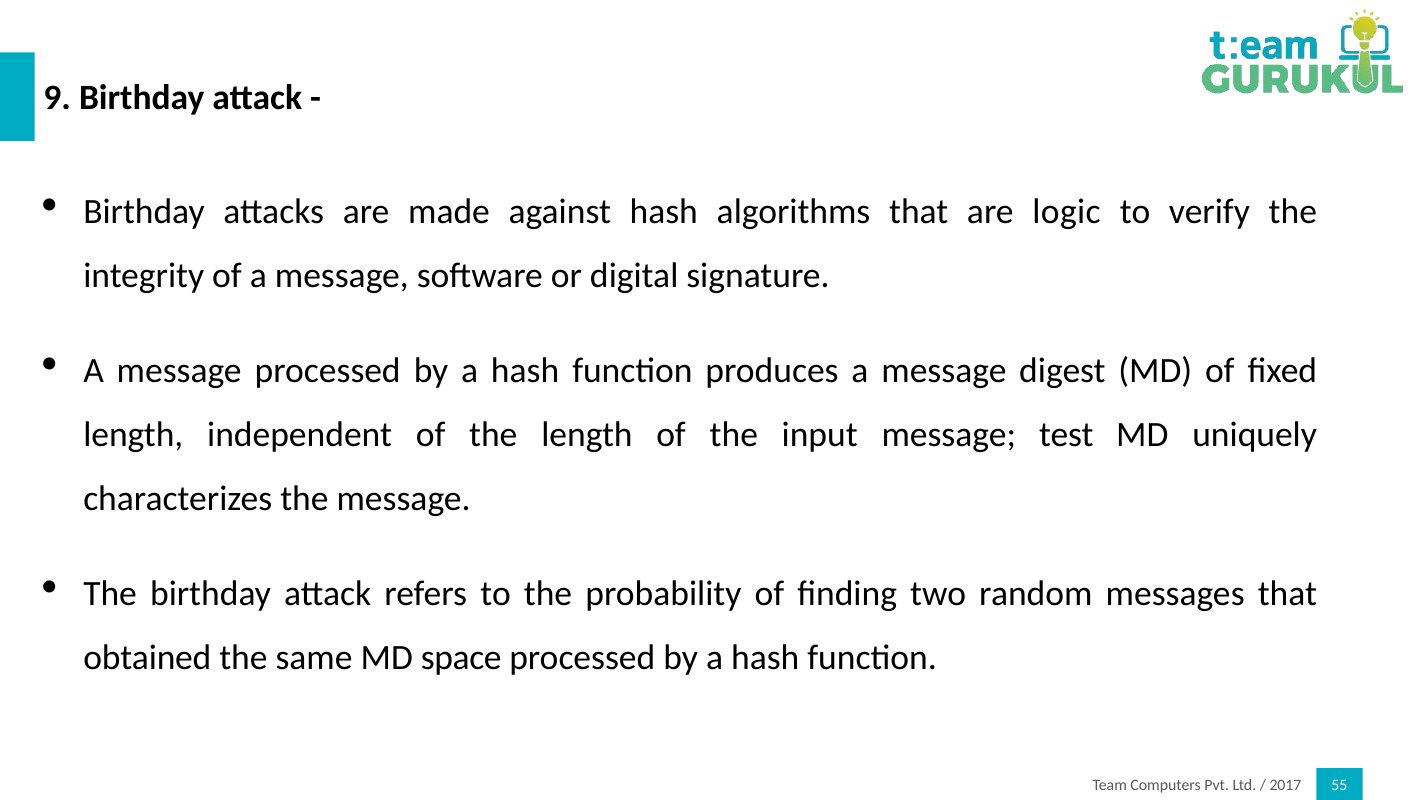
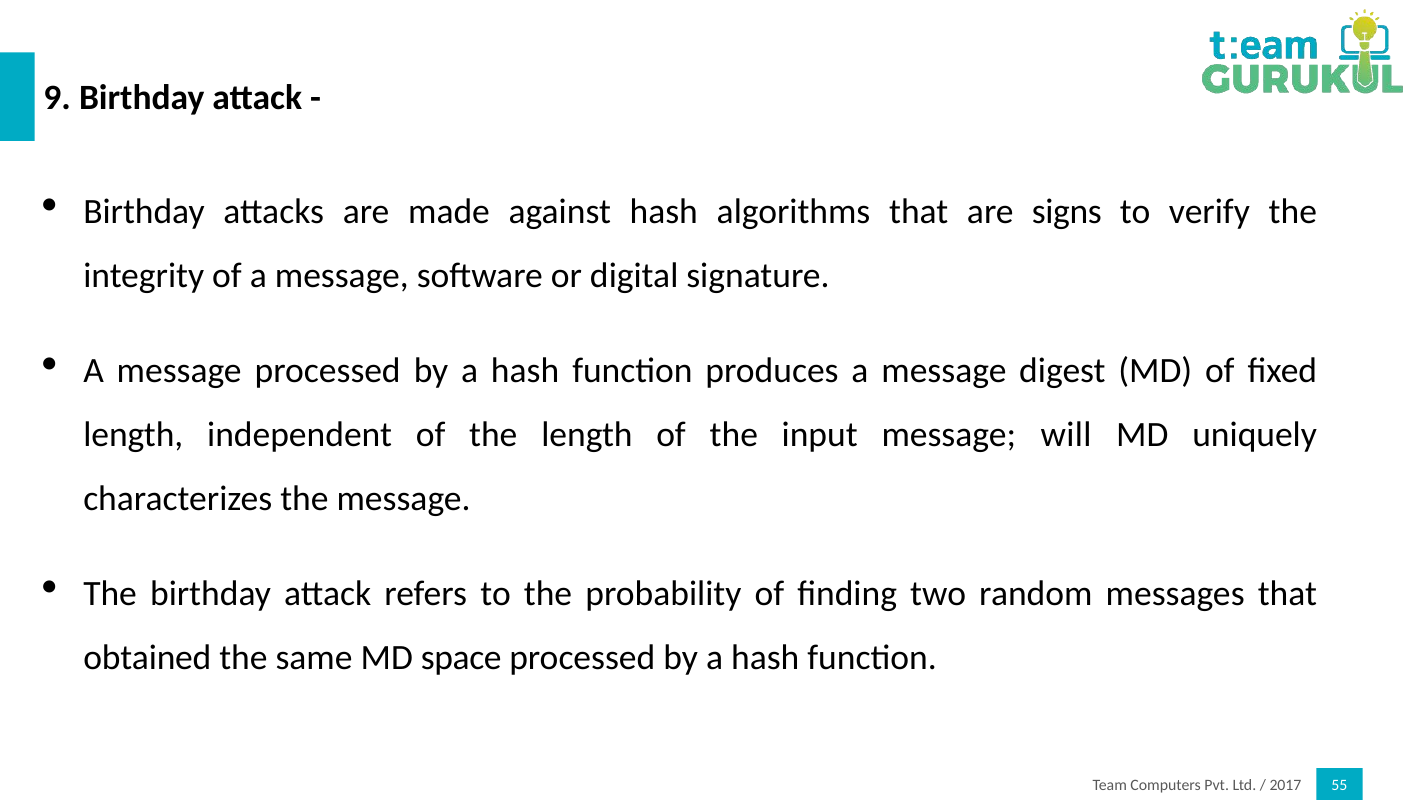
logic: logic -> signs (1067, 211)
test: test -> will (1066, 435)
